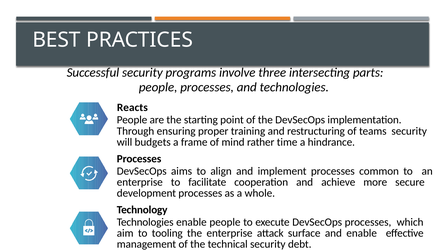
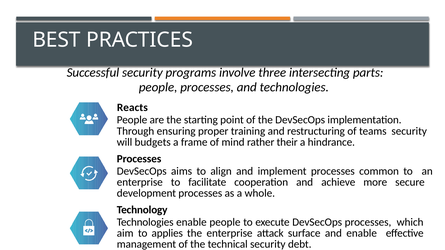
time: time -> their (287, 142)
tooling: tooling -> applies (167, 233)
